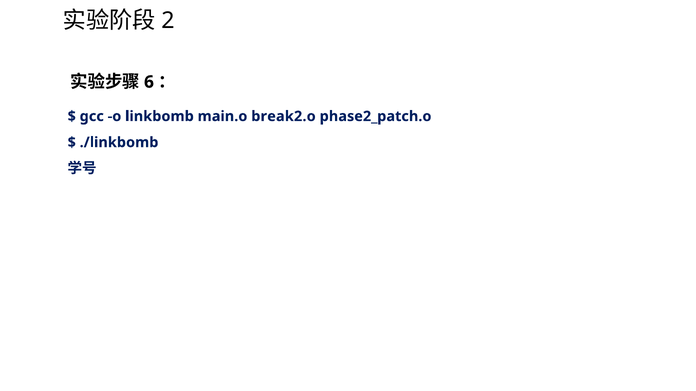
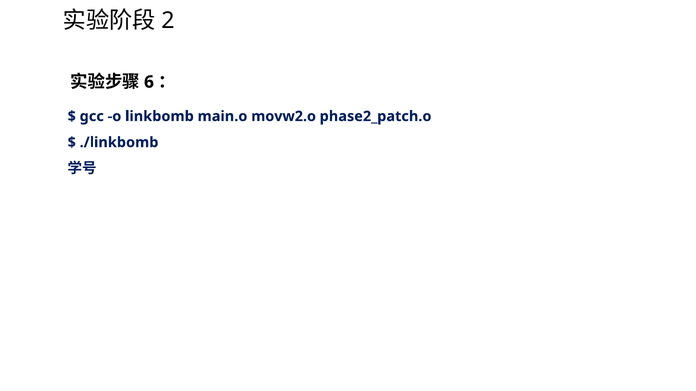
break2.o: break2.o -> movw2.o (284, 116)
